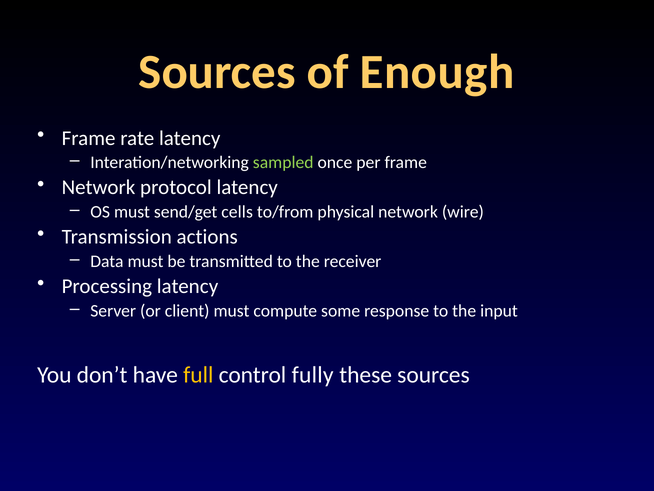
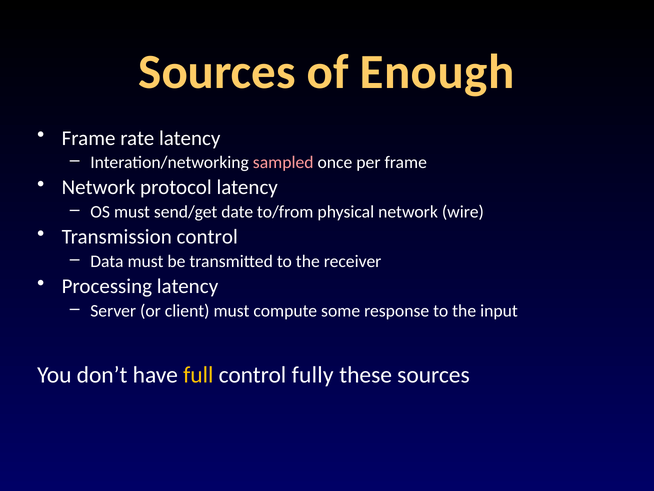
sampled colour: light green -> pink (283, 162)
cells: cells -> date (237, 212)
Transmission actions: actions -> control (207, 237)
